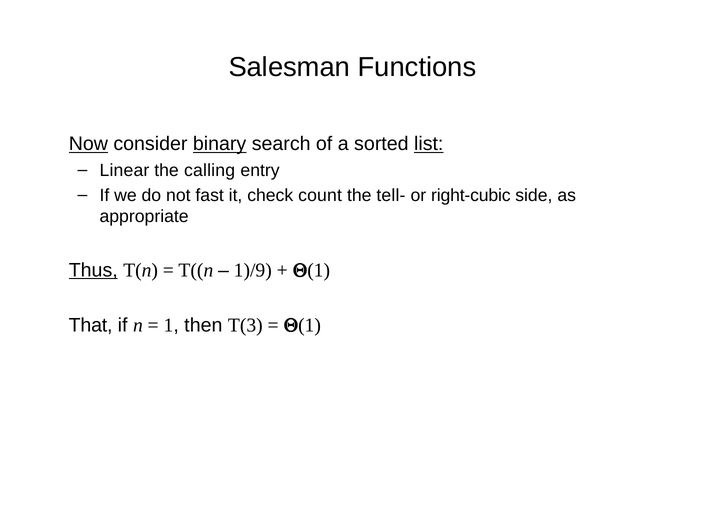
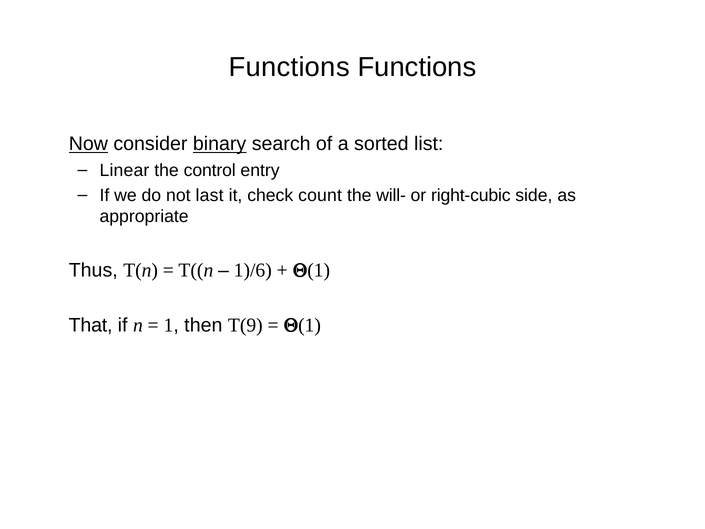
Salesman: Salesman -> Functions (289, 67)
list underline: present -> none (429, 144)
calling: calling -> control (210, 170)
fast: fast -> last (210, 195)
tell-: tell- -> will- (391, 195)
Thus underline: present -> none (93, 270)
1)/9: 1)/9 -> 1)/6 (253, 270)
T(3: T(3 -> T(9 (245, 325)
